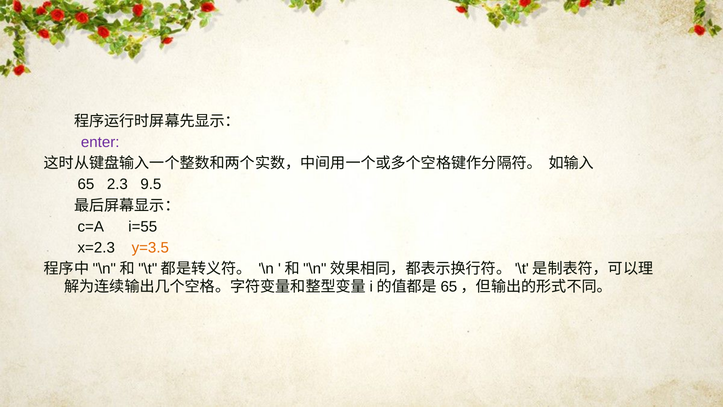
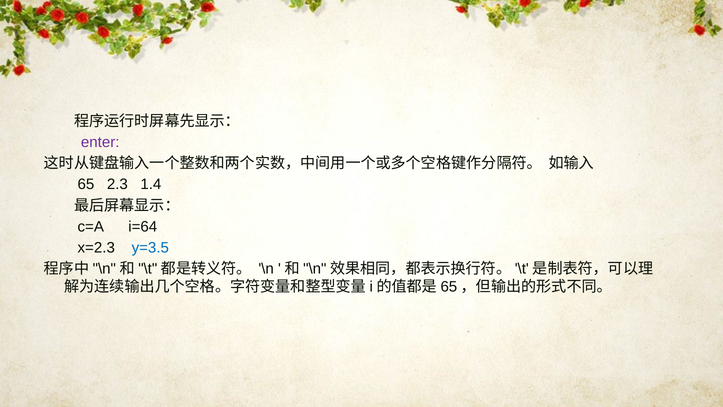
9.5: 9.5 -> 1.4 (151, 184)
i=55: i=55 -> i=64 (143, 227)
y=3.5 colour: orange -> blue (150, 248)
